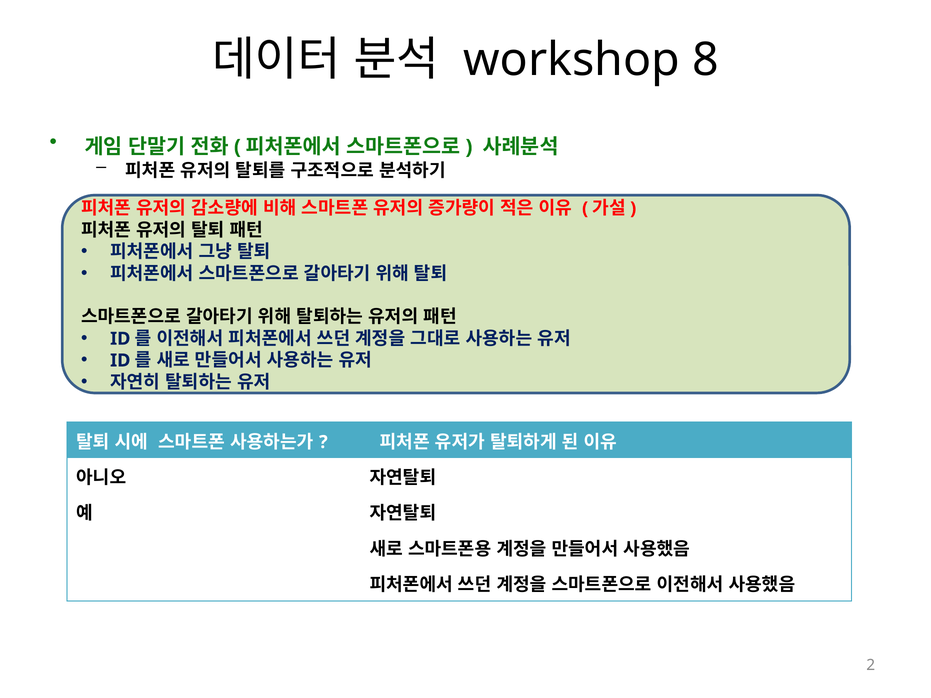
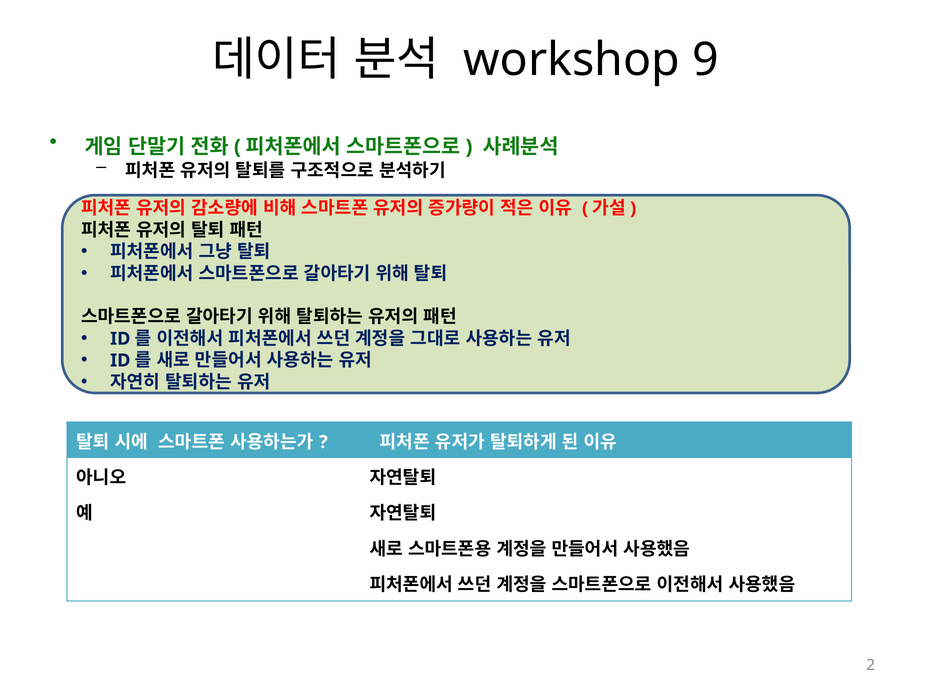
8: 8 -> 9 (705, 60)
